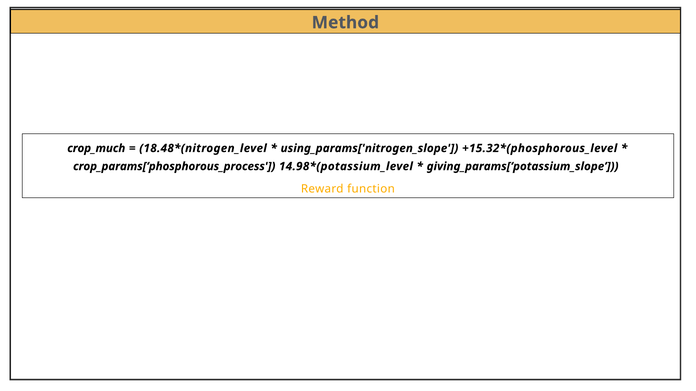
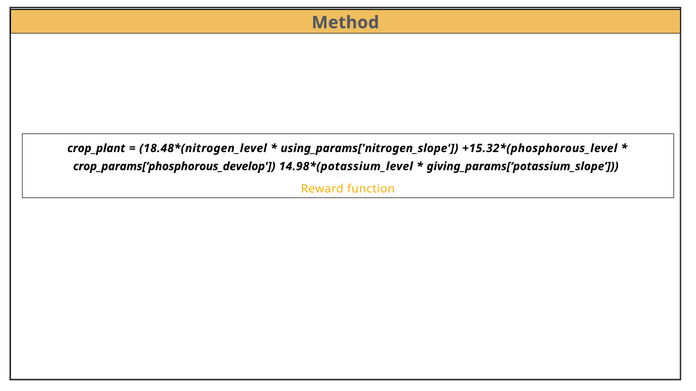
crop_much: crop_much -> crop_plant (96, 148)
crop_params[‘phosphorous_process: crop_params[‘phosphorous_process -> crop_params[‘phosphorous_develop (174, 167)
